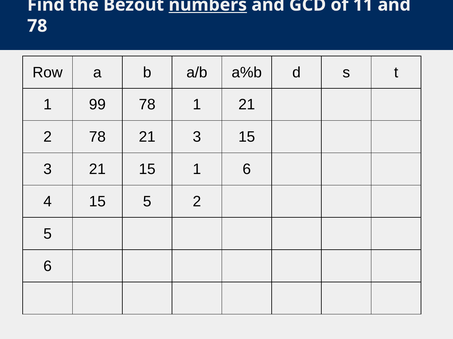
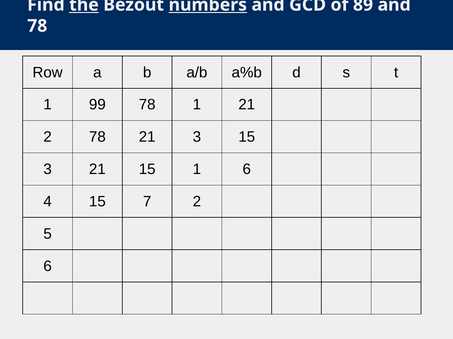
the underline: none -> present (84, 5)
11: 11 -> 89 (363, 5)
15 5: 5 -> 7 (147, 202)
